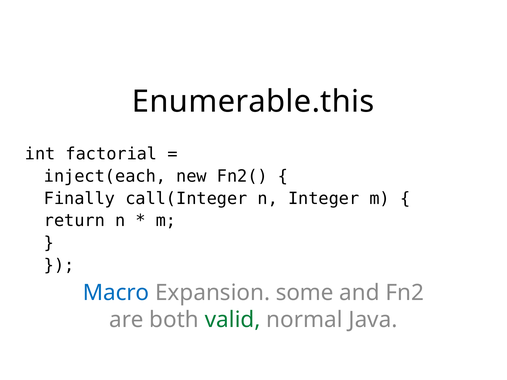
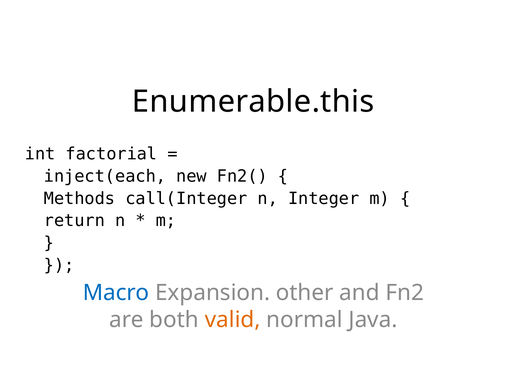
Finally: Finally -> Methods (80, 199)
some: some -> other (305, 293)
valid colour: green -> orange (233, 320)
